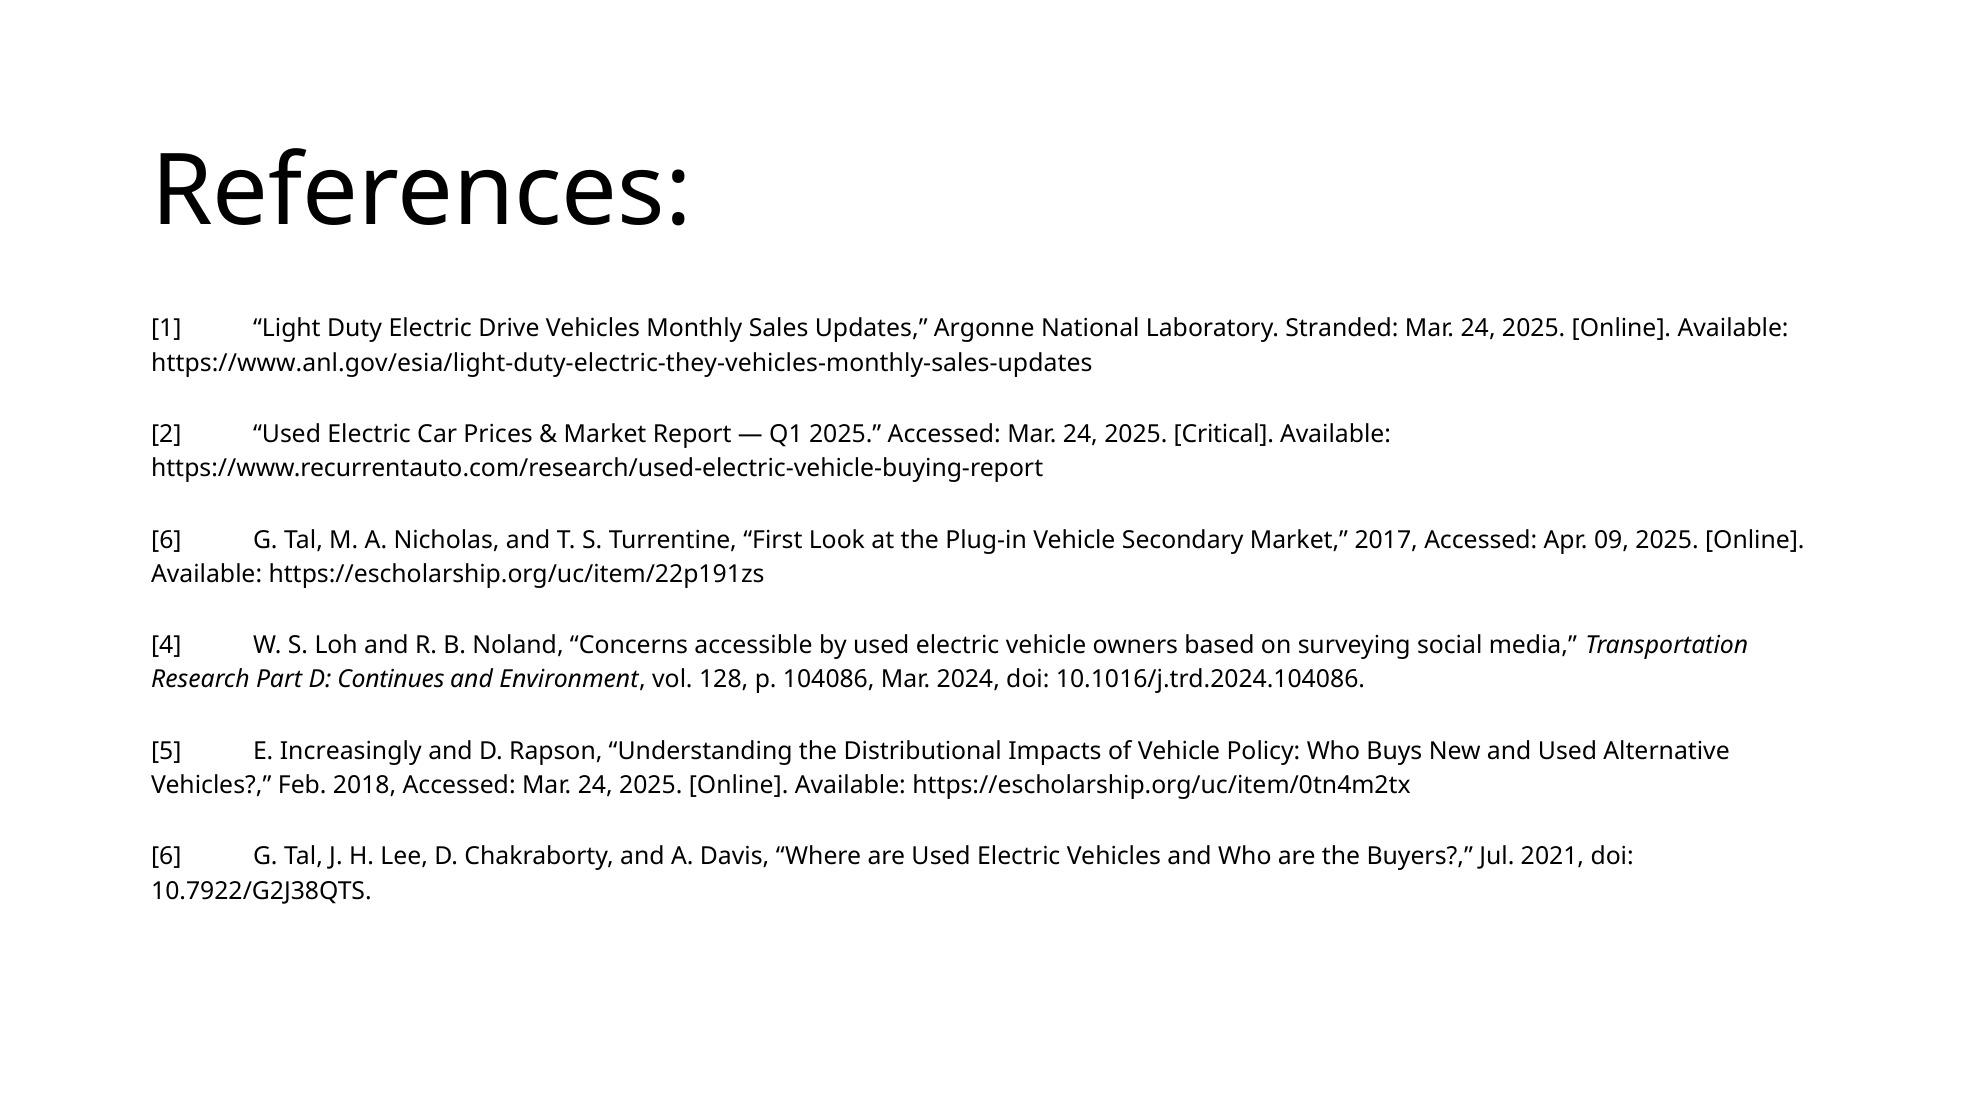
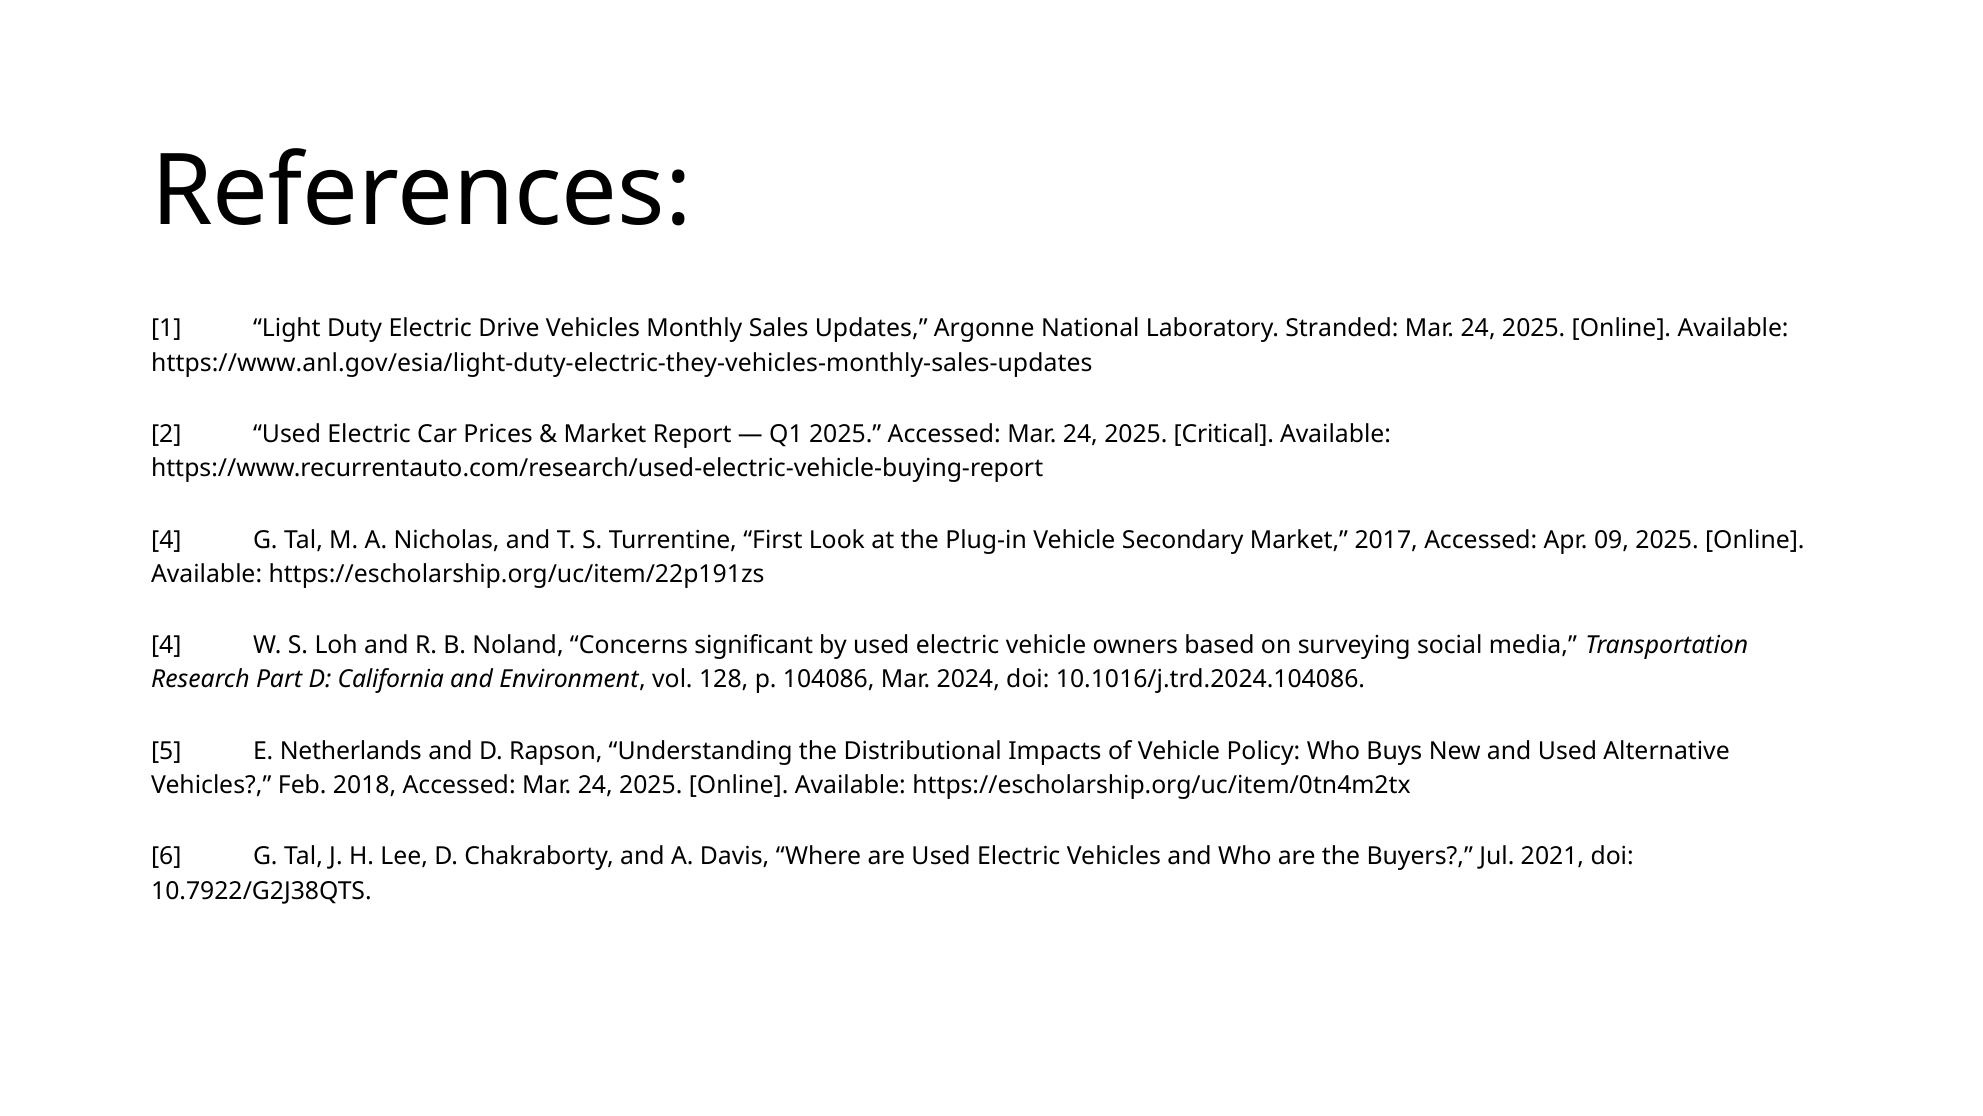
6: 6 -> 4 (166, 540)
accessible: accessible -> significant (754, 645)
Continues: Continues -> California (391, 679)
Increasingly: Increasingly -> Netherlands (351, 751)
